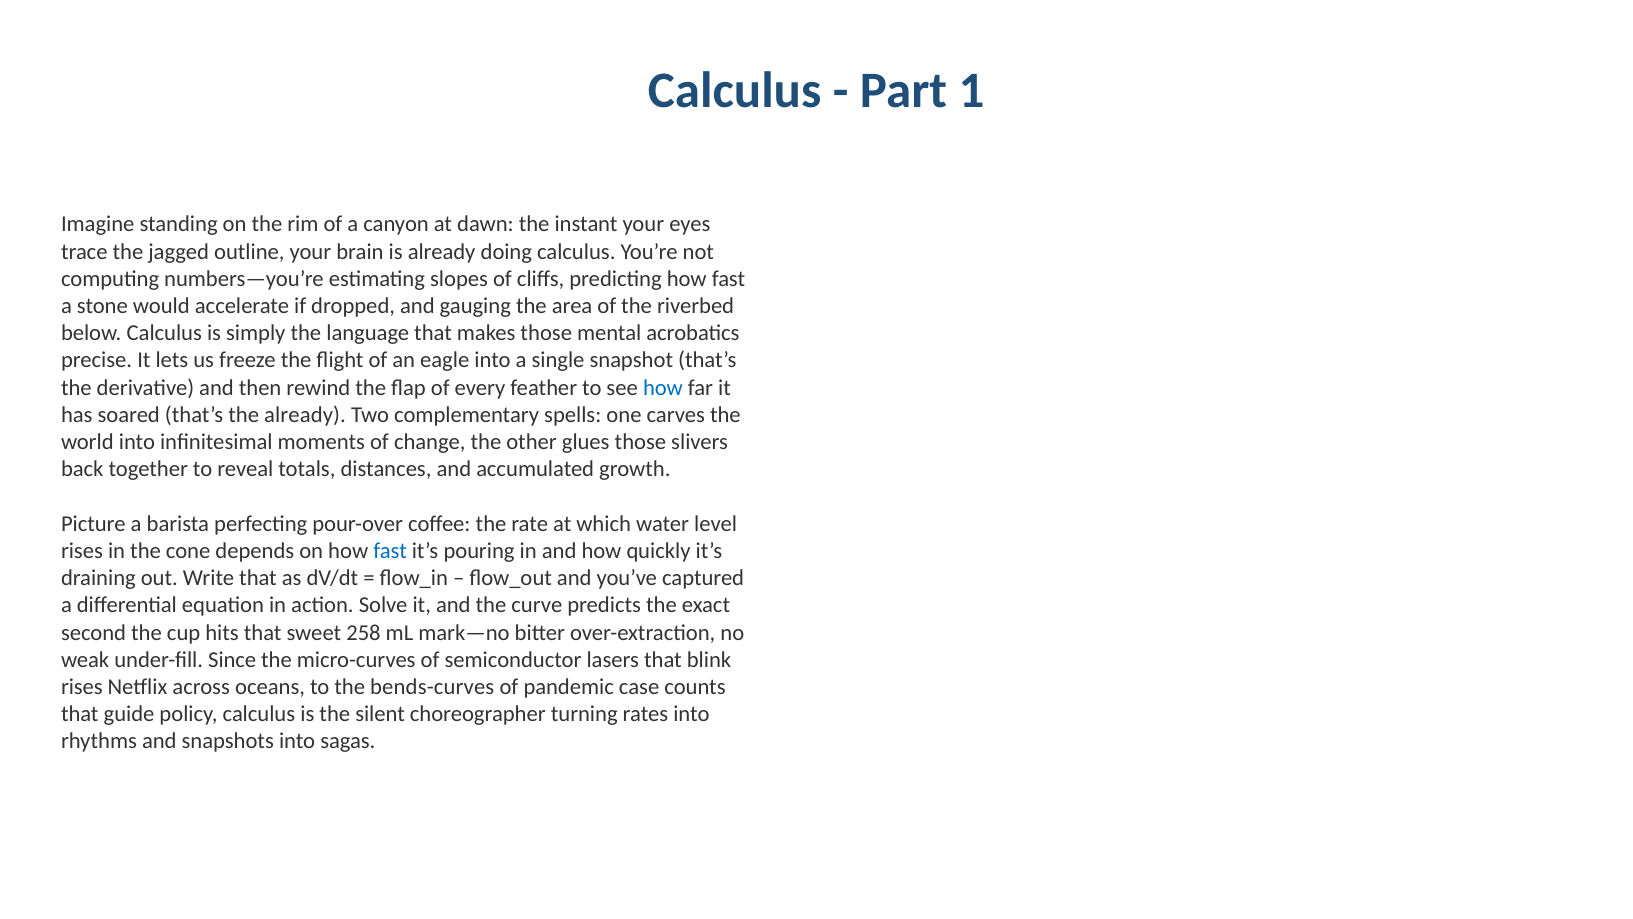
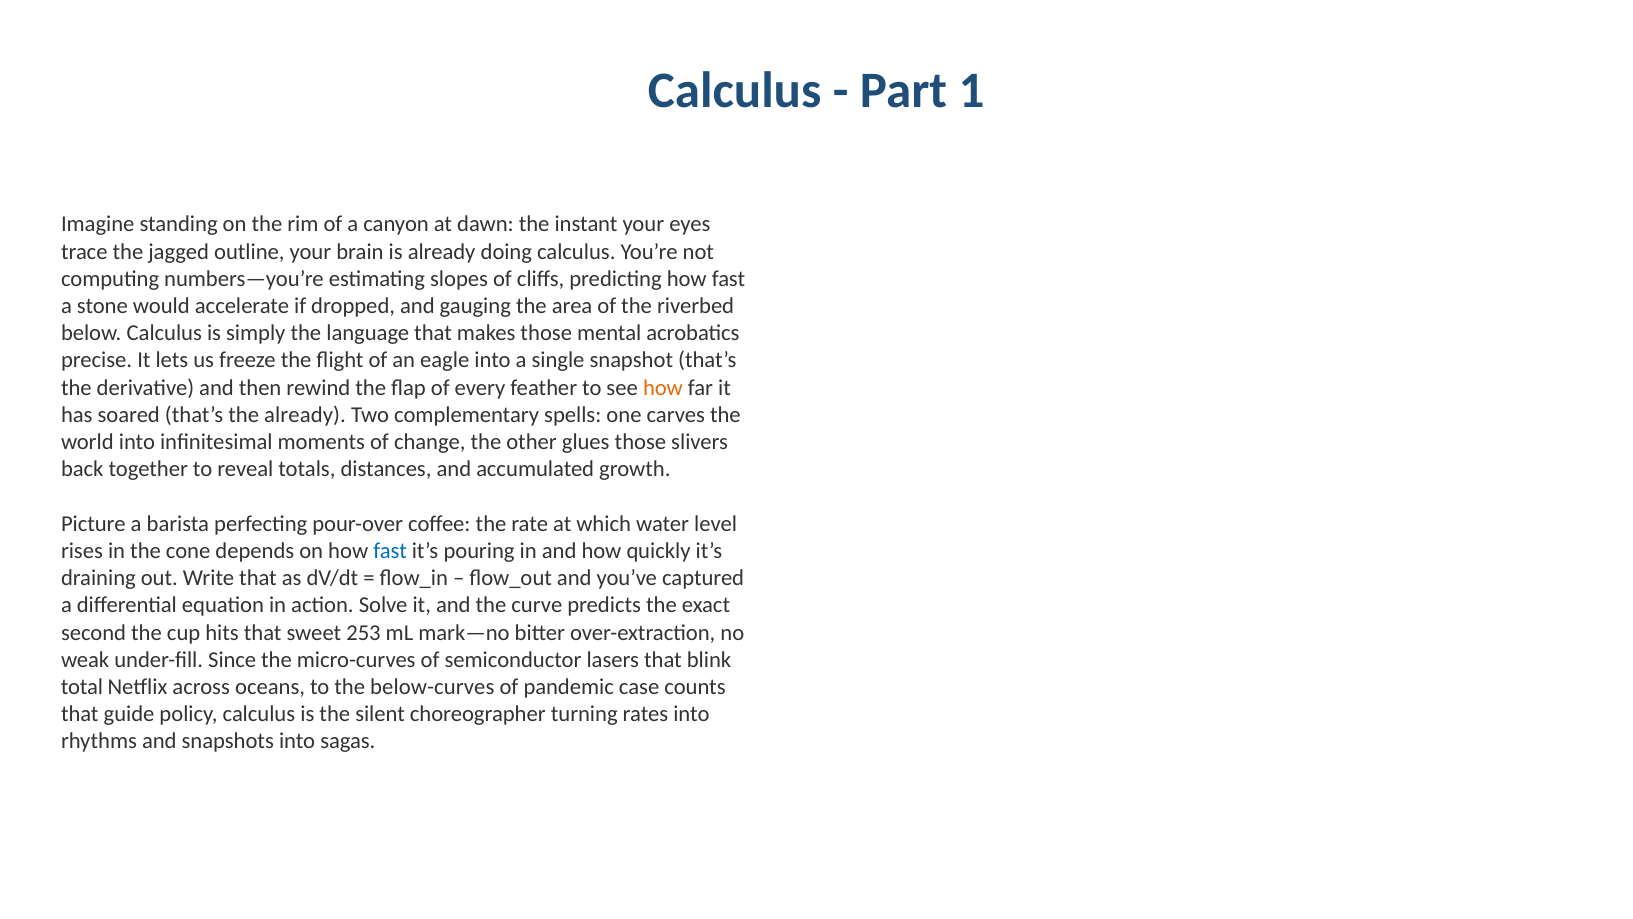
how colour: blue -> orange (663, 388)
258: 258 -> 253 (363, 632)
rises: rises -> total (82, 687)
bends-curves: bends-curves -> below-curves (432, 687)
